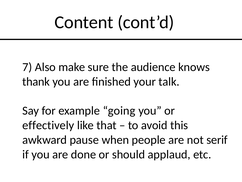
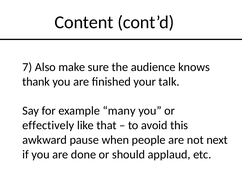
going: going -> many (119, 110)
serif: serif -> next (217, 140)
